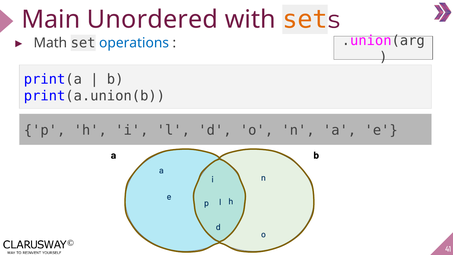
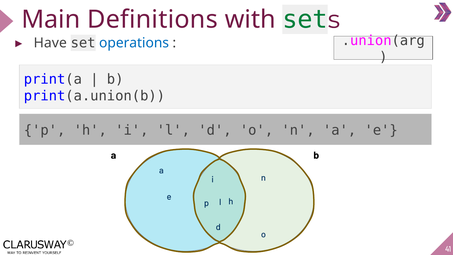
Unordered: Unordered -> Definitions (152, 20)
set colour: orange -> green (305, 20)
Math: Math -> Have (50, 43)
